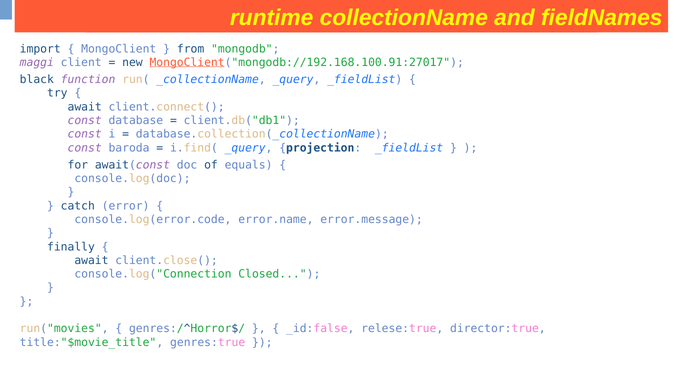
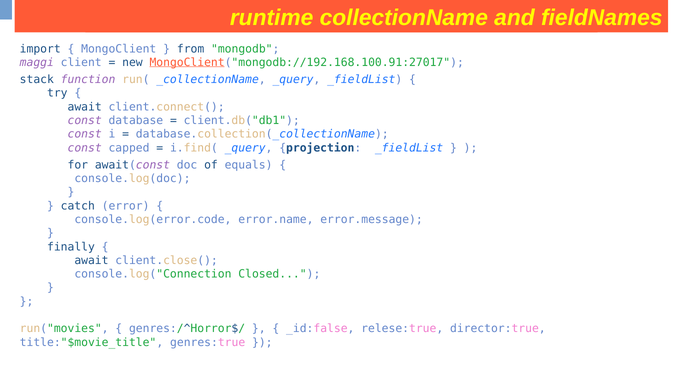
black: black -> stack (37, 80)
baroda: baroda -> capped (129, 148)
